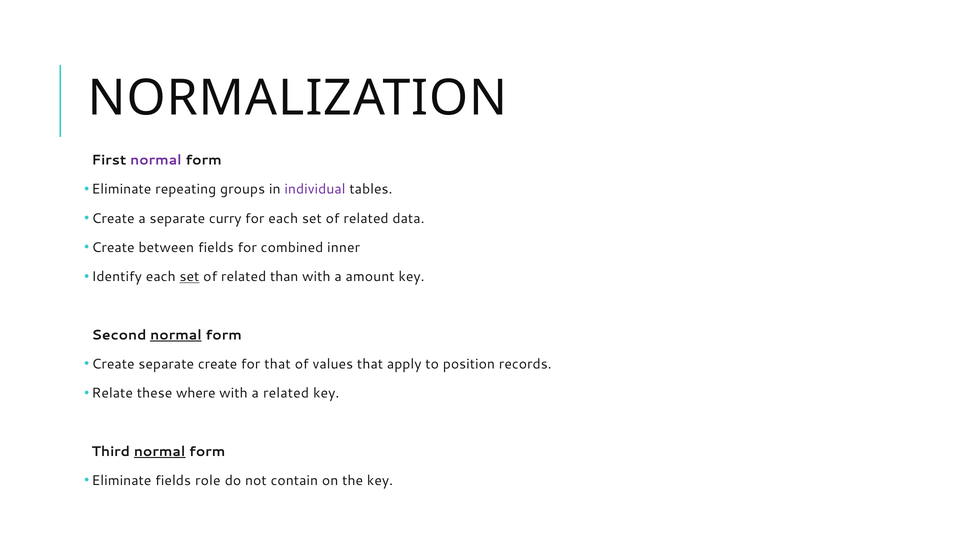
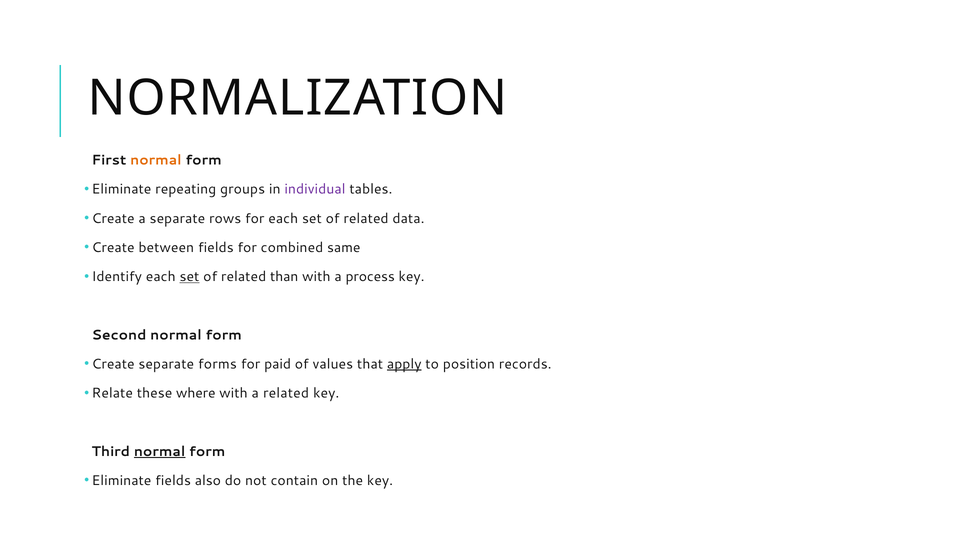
normal colour: purple -> orange (156, 160)
curry: curry -> rows (225, 219)
inner: inner -> same (344, 248)
amount: amount -> process (370, 277)
normal underline: present -> none (176, 335)
separate create: create -> forms (217, 364)
for that: that -> paid (278, 364)
apply underline: none -> present (404, 364)
role: role -> also (208, 481)
